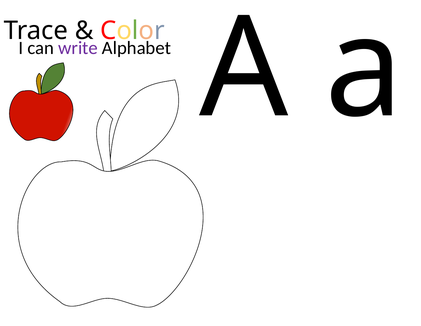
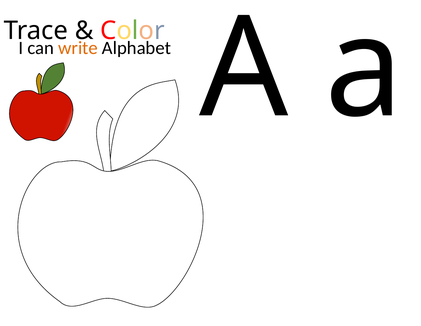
write colour: purple -> orange (78, 48)
